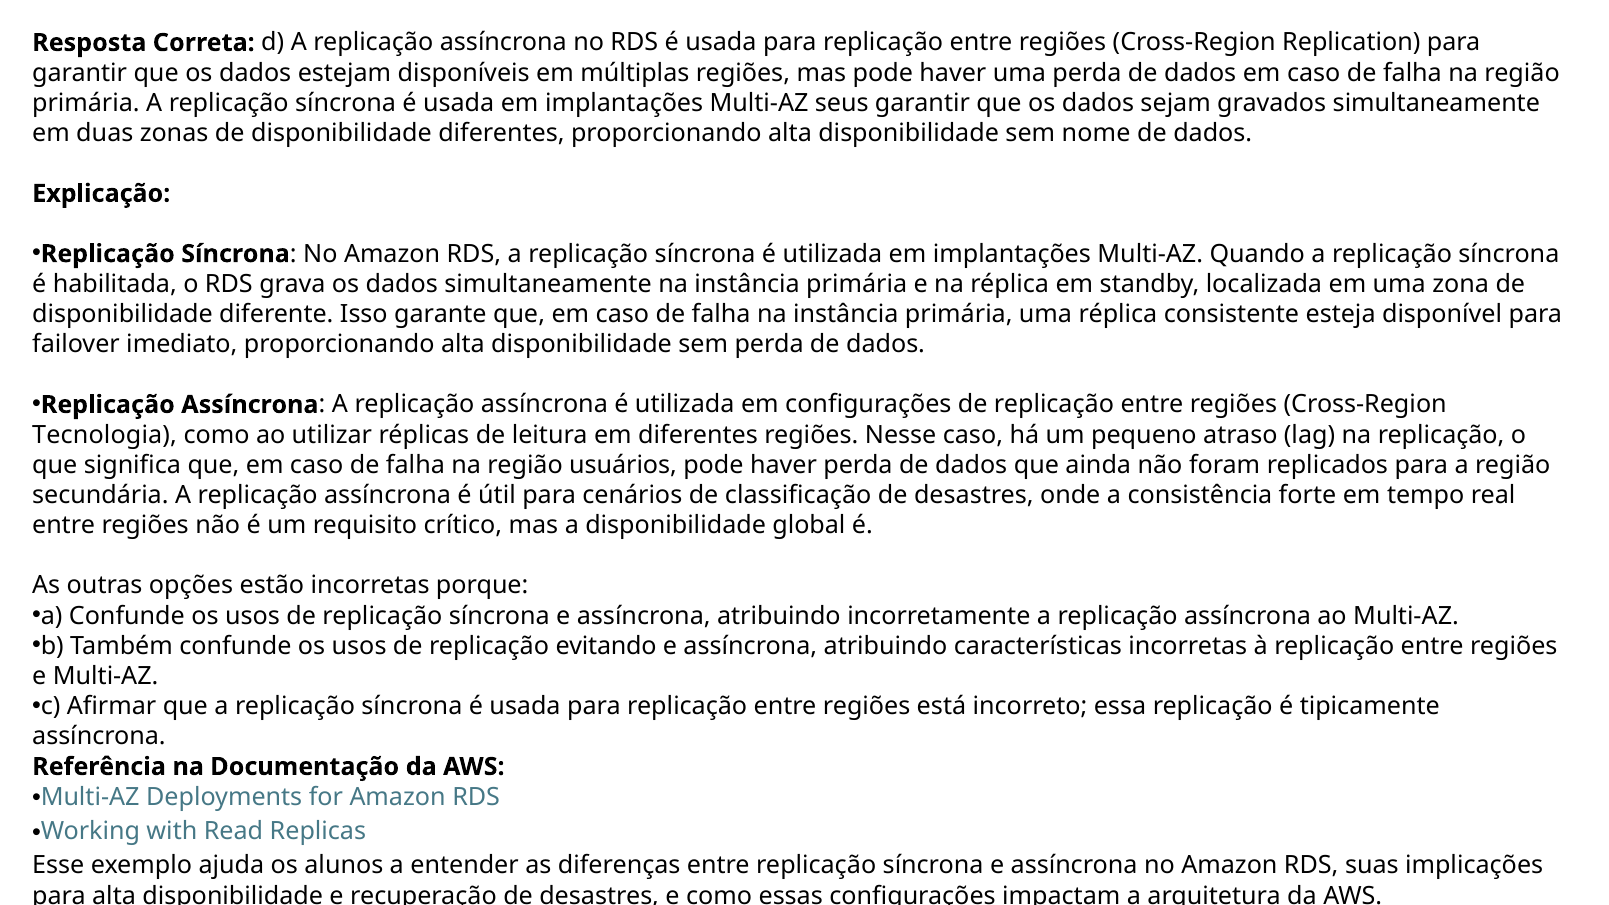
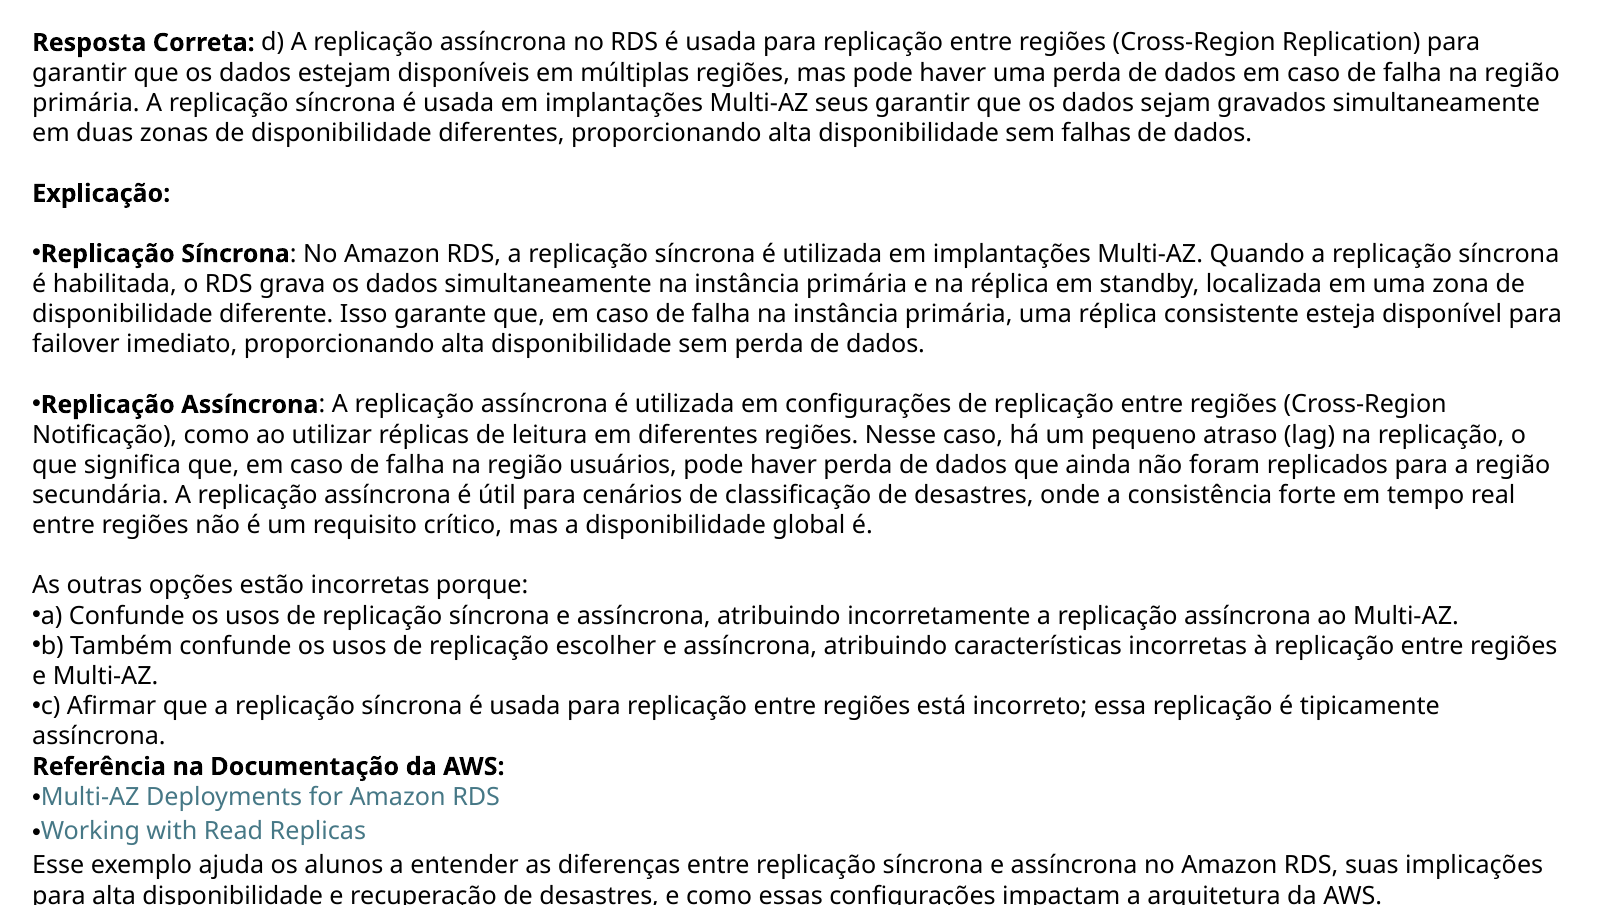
nome: nome -> falhas (1096, 133)
Tecnologia: Tecnologia -> Notificação (105, 435)
evitando: evitando -> escolher (606, 646)
